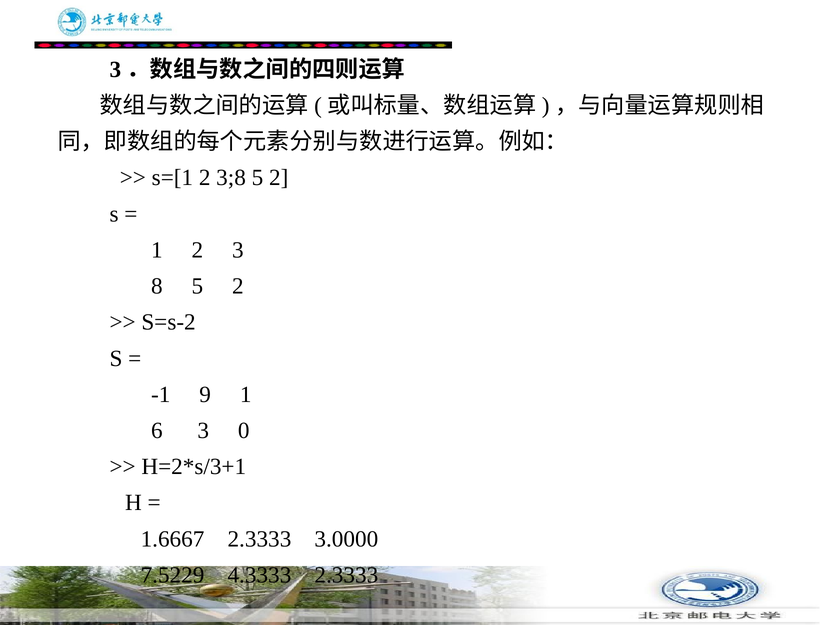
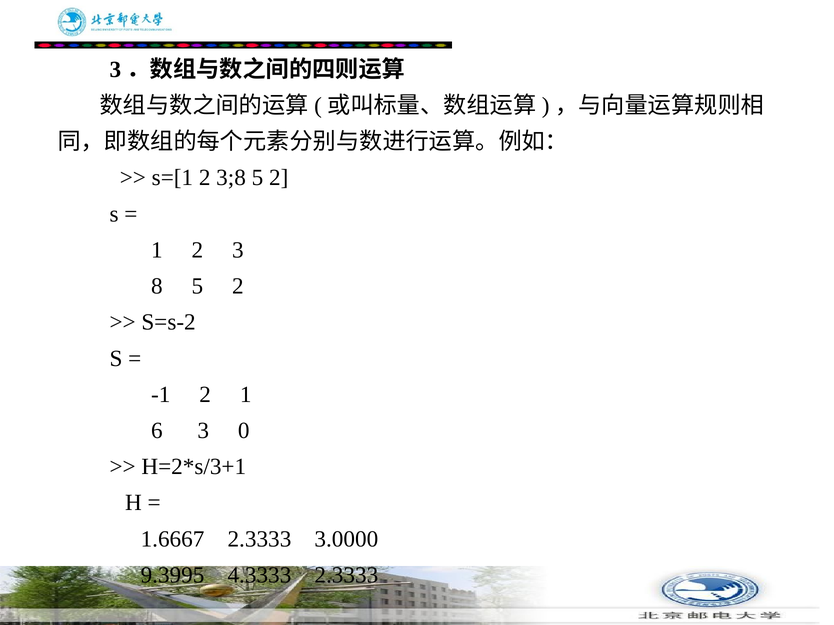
-1 9: 9 -> 2 (205, 395)
7.5229: 7.5229 -> 9.3995 (173, 576)
